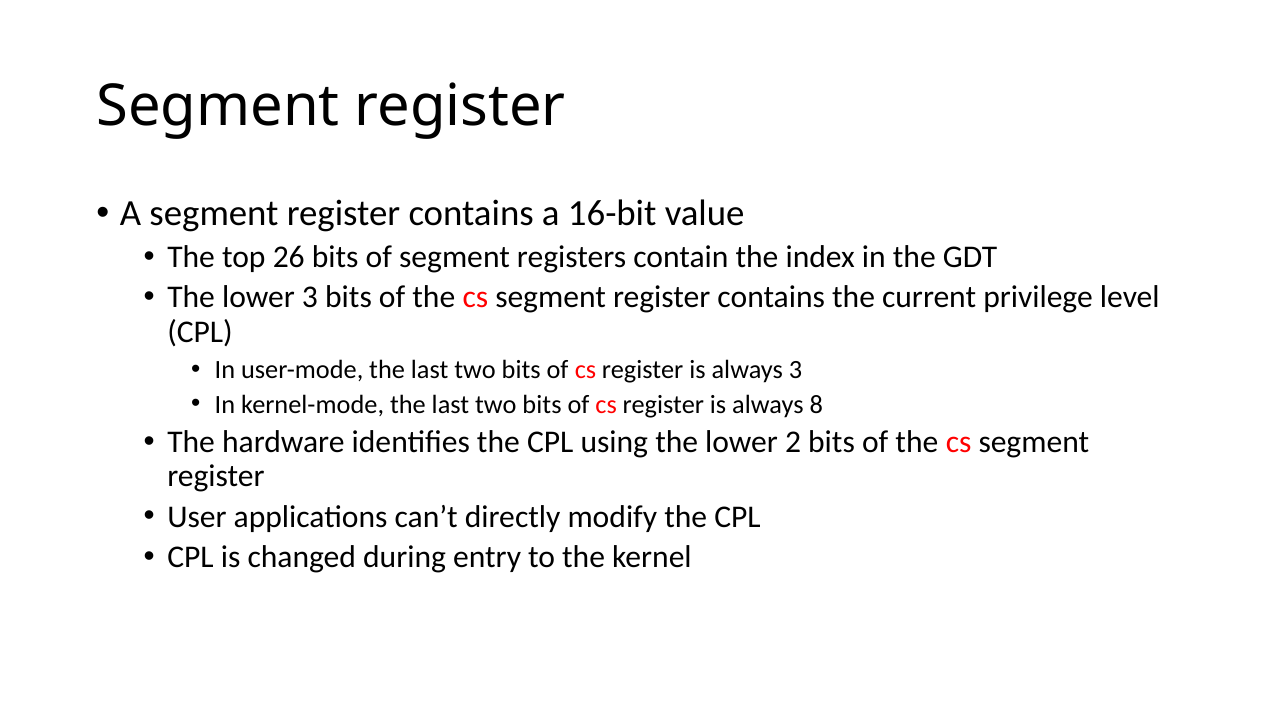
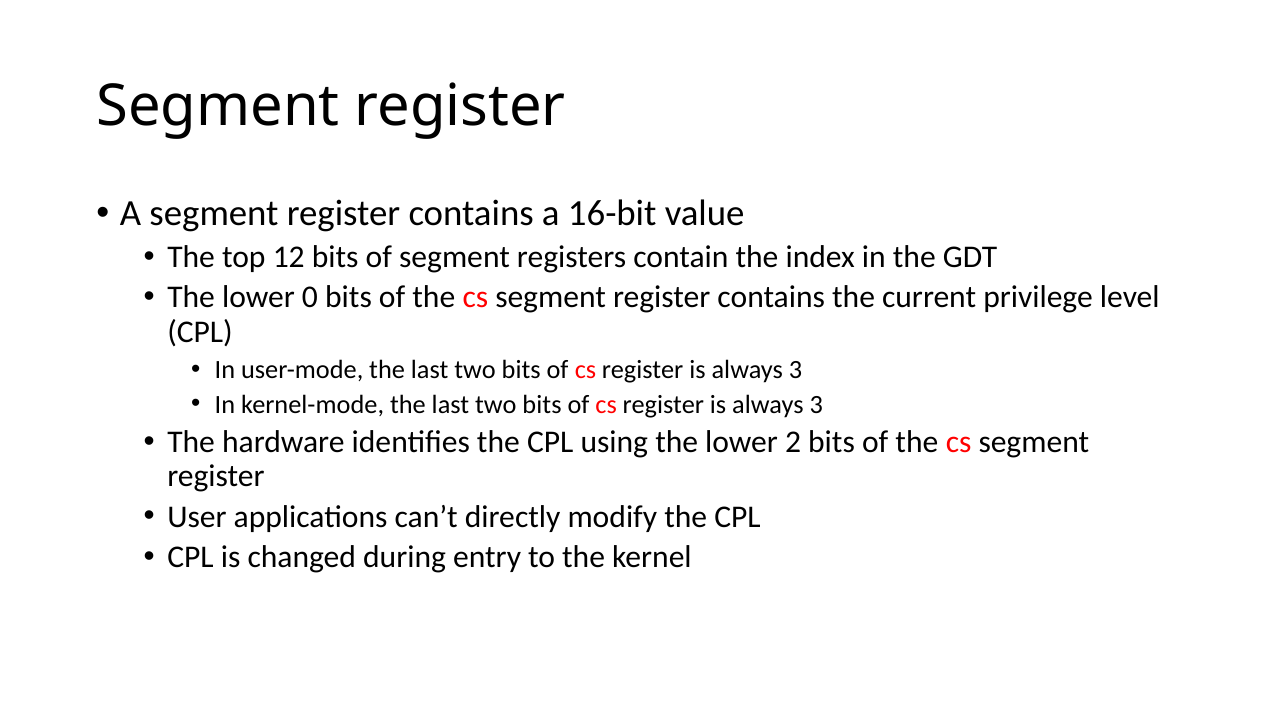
26: 26 -> 12 (289, 257)
lower 3: 3 -> 0 (310, 298)
8: 8 -> 3 (816, 405)
